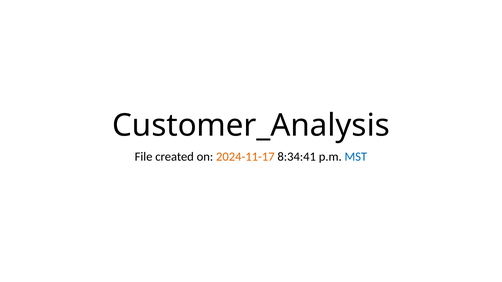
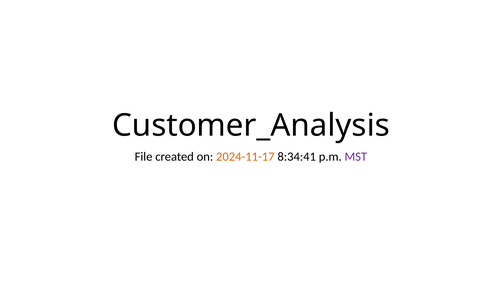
MST colour: blue -> purple (356, 157)
